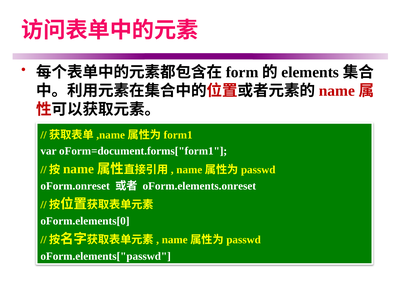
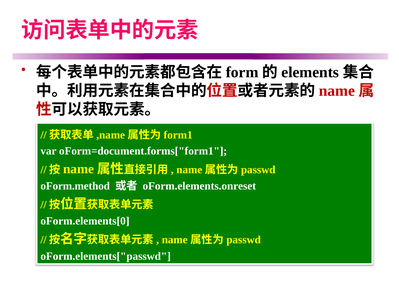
oForm.onreset: oForm.onreset -> oForm.method (75, 186)
